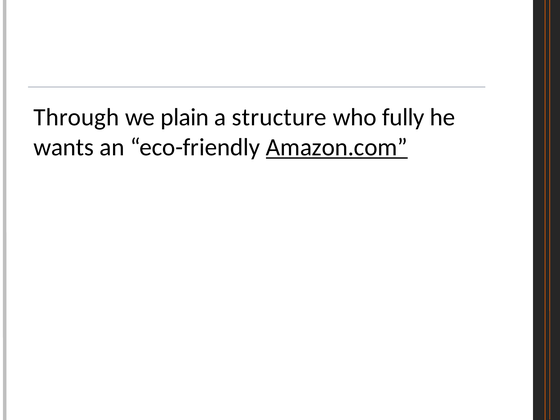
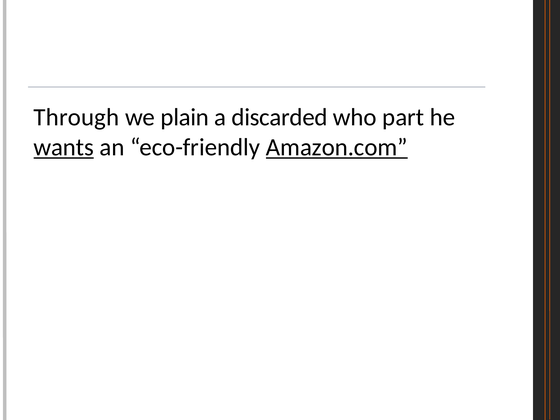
structure: structure -> discarded (280, 117)
fully: fully -> part (403, 117)
wants underline: none -> present (64, 147)
